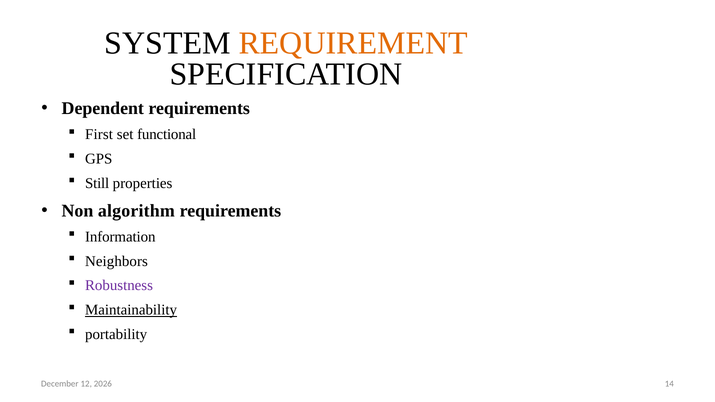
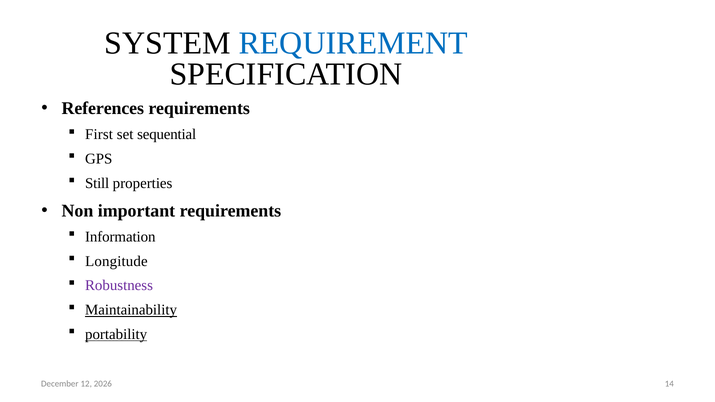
REQUIREMENT colour: orange -> blue (353, 43)
Dependent: Dependent -> References (103, 109)
functional: functional -> sequential (167, 135)
algorithm: algorithm -> important (136, 211)
Neighbors: Neighbors -> Longitude (116, 261)
portability underline: none -> present (116, 335)
